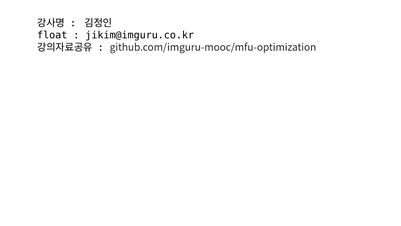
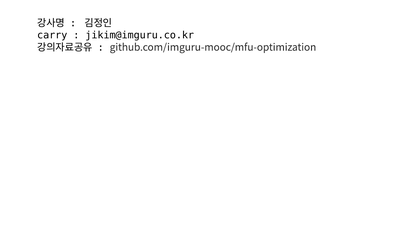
float: float -> carry (52, 35)
